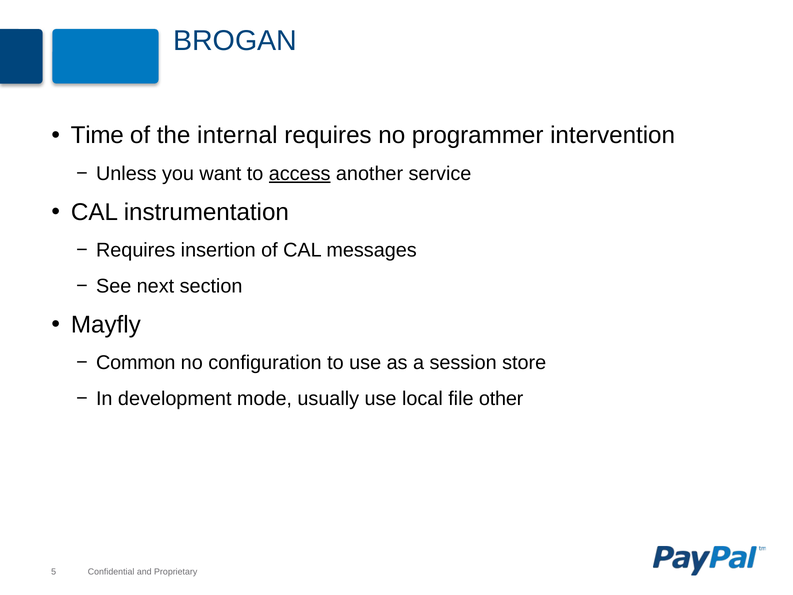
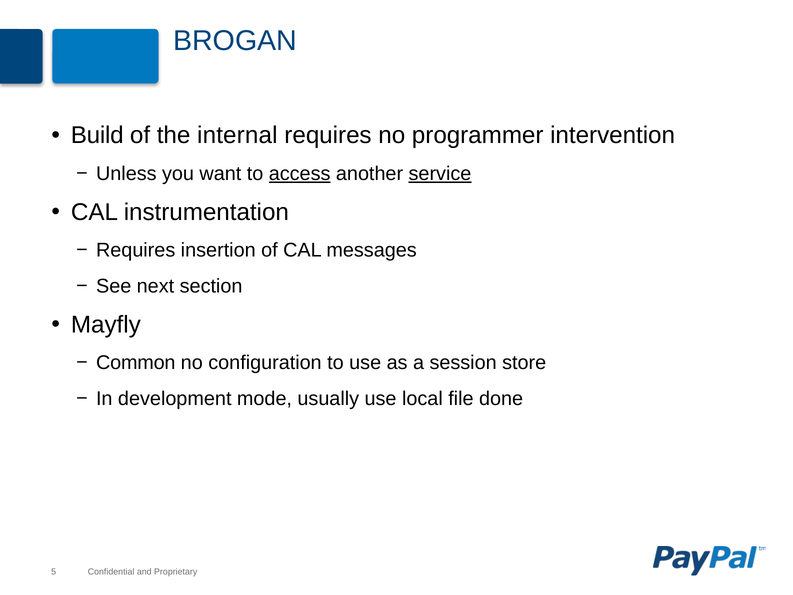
Time: Time -> Build (97, 135)
service underline: none -> present (440, 174)
other: other -> done (501, 398)
